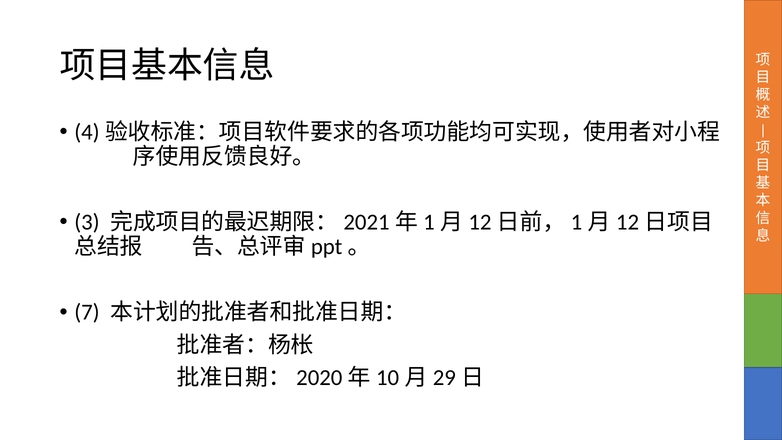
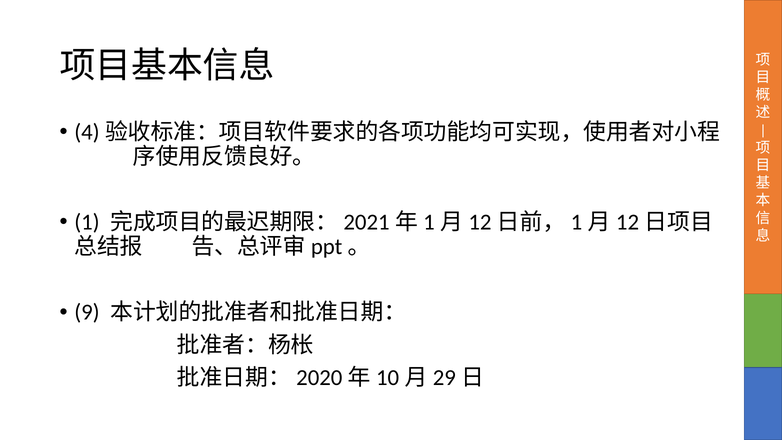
3: 3 -> 1 (87, 222)
7: 7 -> 9 (87, 312)
